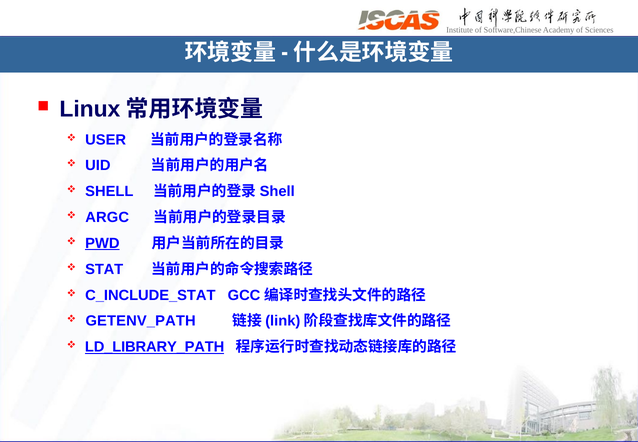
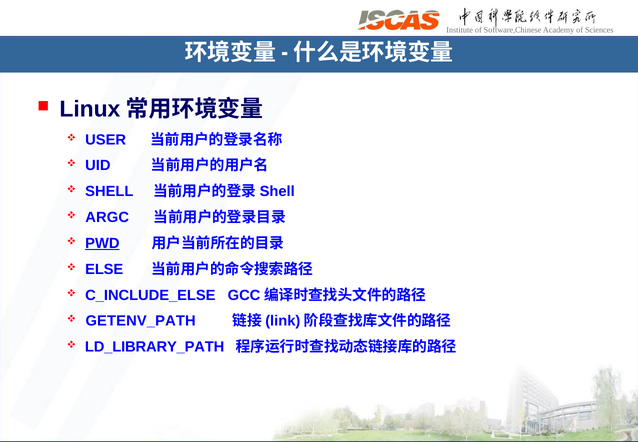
STAT: STAT -> ELSE (104, 269)
C_INCLUDE_STAT: C_INCLUDE_STAT -> C_INCLUDE_ELSE (150, 295)
LD_LIBRARY_PATH underline: present -> none (155, 347)
